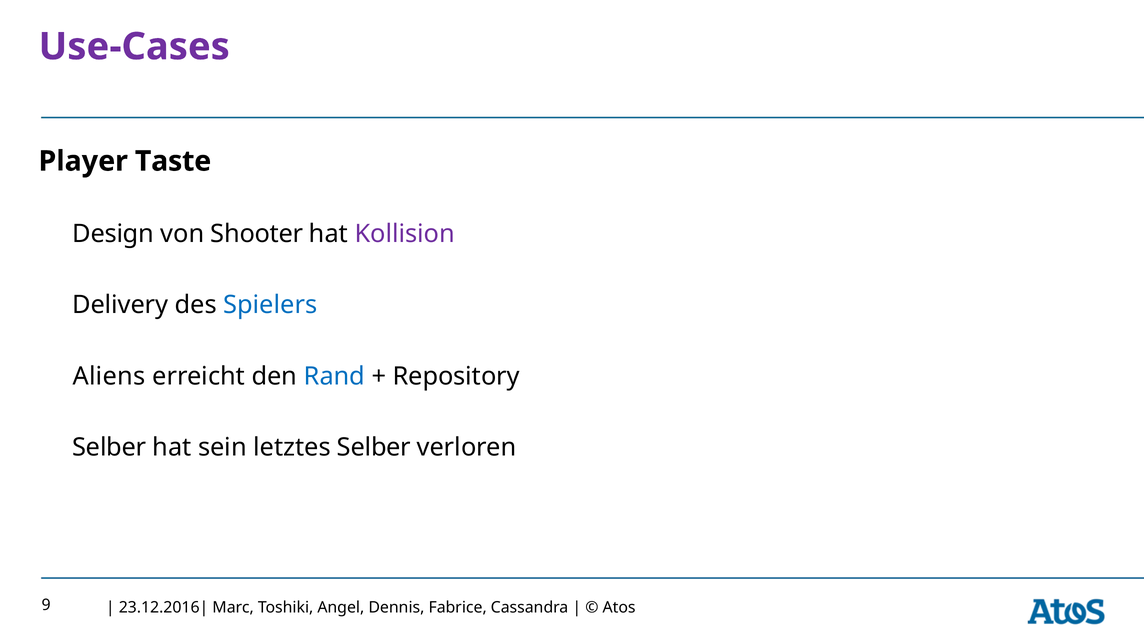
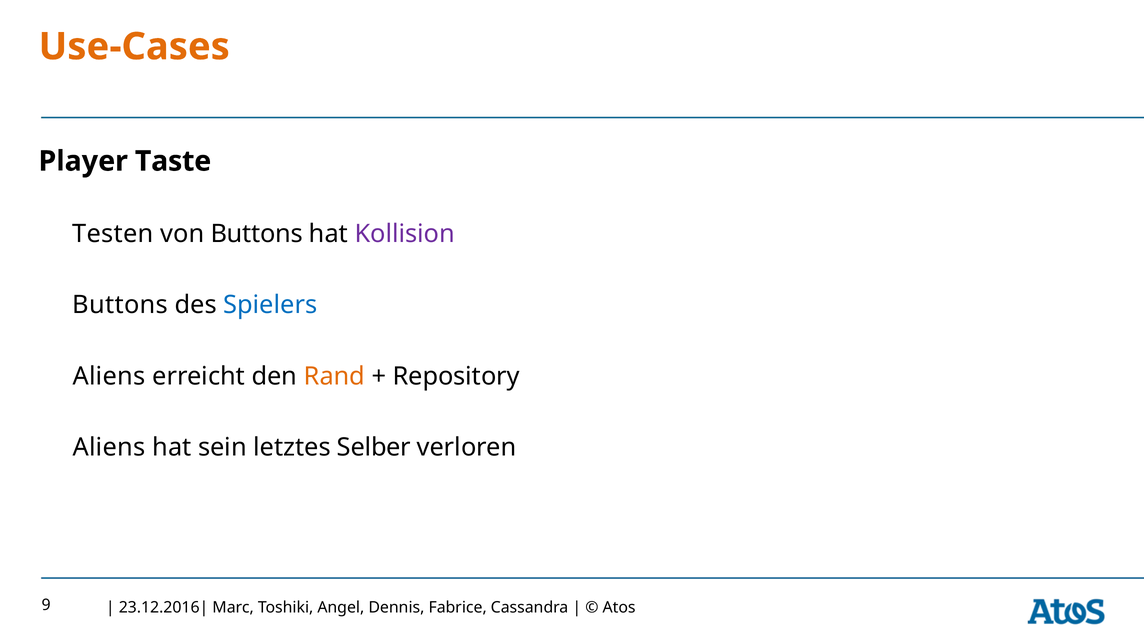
Use-Cases colour: purple -> orange (134, 47)
Design: Design -> Testen (113, 234)
von Shooter: Shooter -> Buttons (257, 234)
Delivery: Delivery -> Buttons (120, 305)
Rand colour: blue -> orange (334, 377)
Selber: Selber -> Aliens (109, 448)
